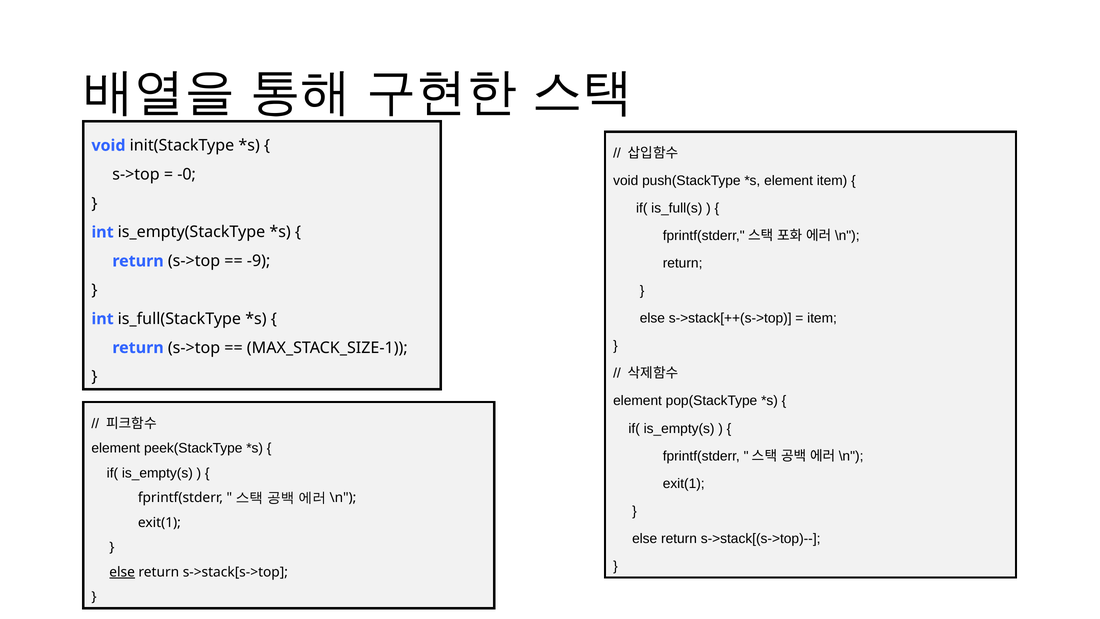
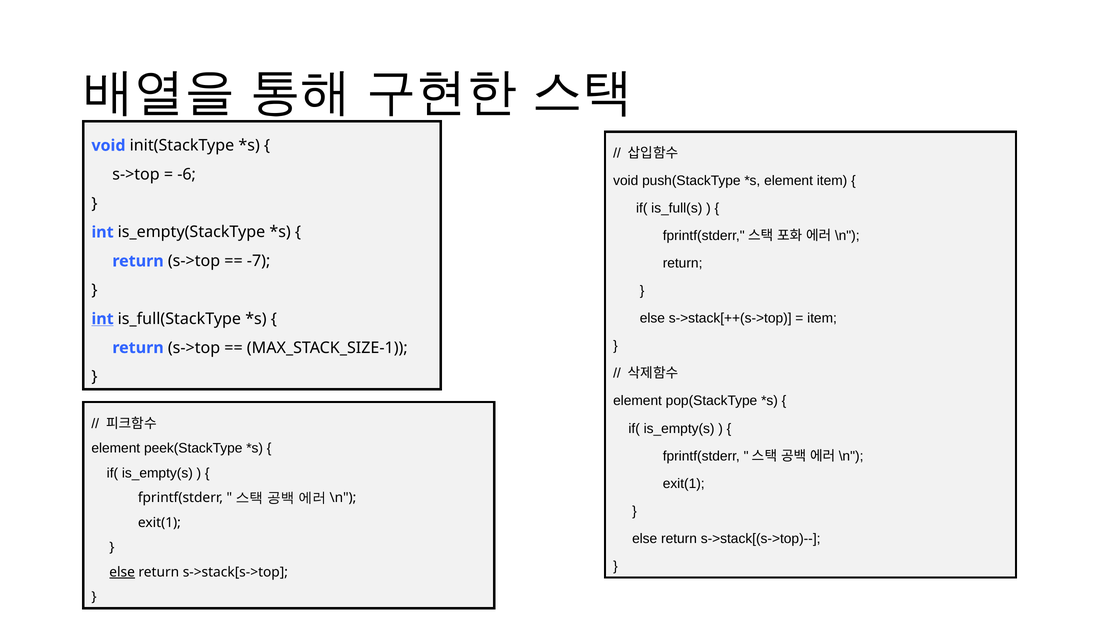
-0: -0 -> -6 (187, 174)
-9: -9 -> -7 (259, 261)
int underline: none -> present (103, 319)
